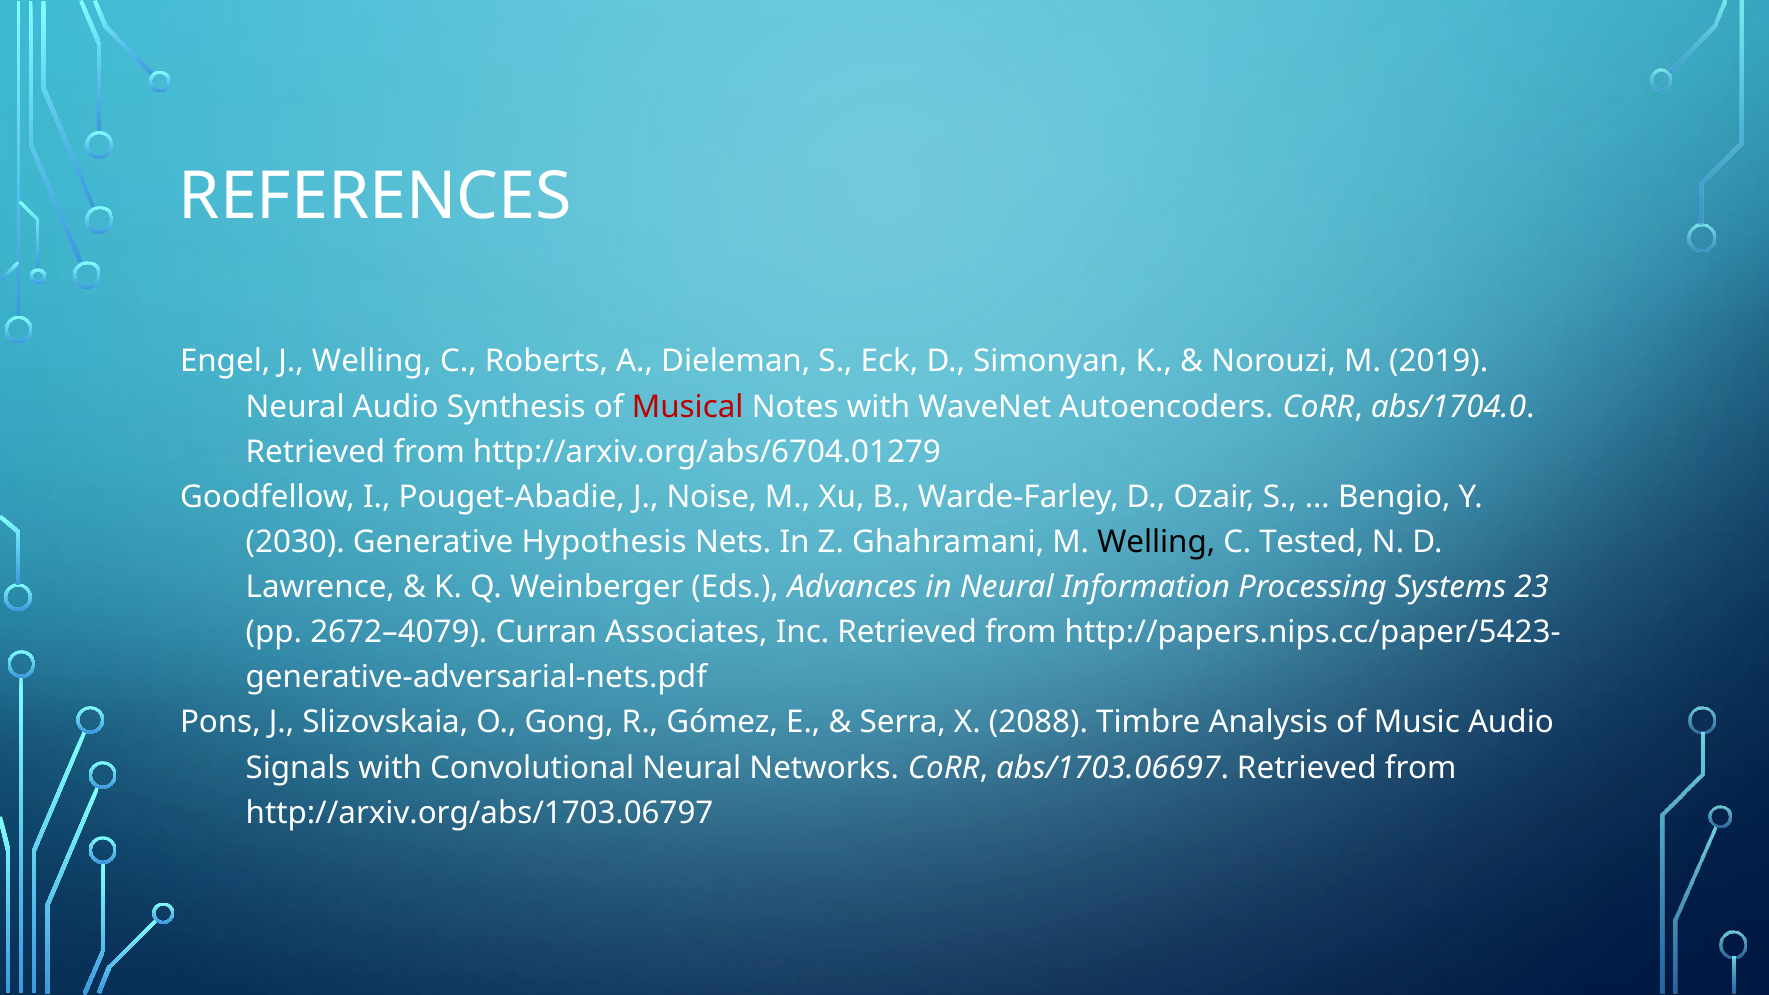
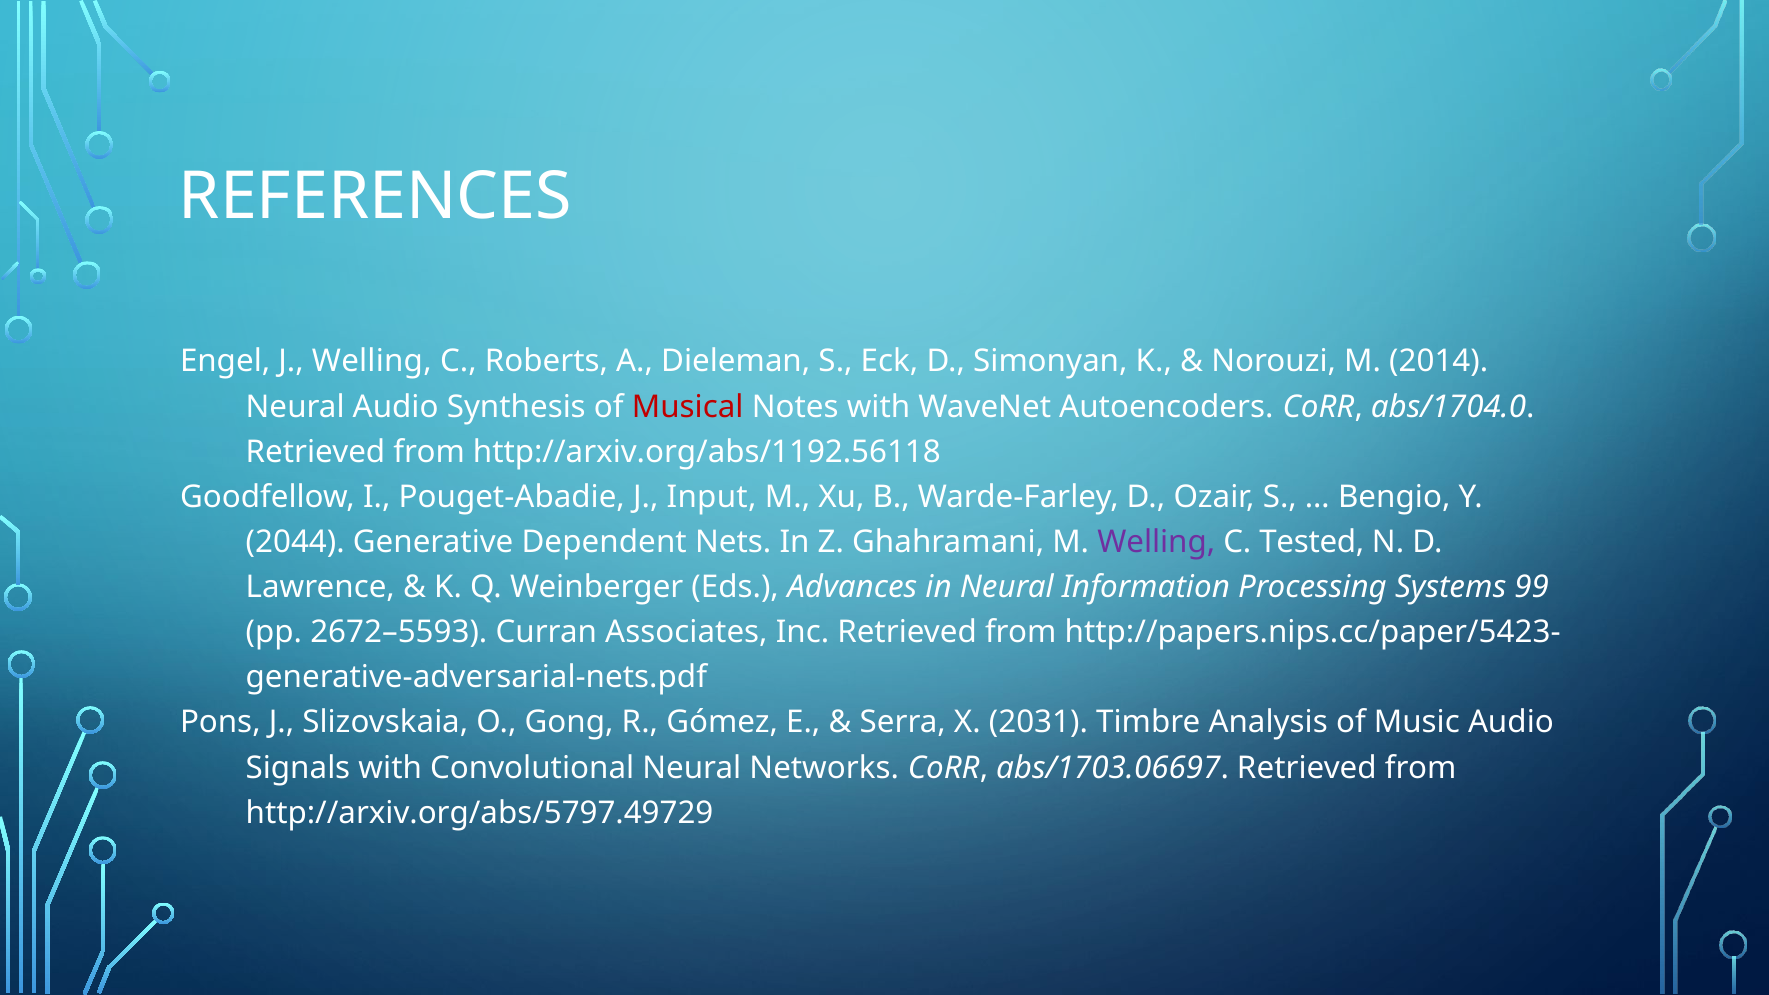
2019: 2019 -> 2014 (1439, 362)
http://arxiv.org/abs/6704.01279: http://arxiv.org/abs/6704.01279 -> http://arxiv.org/abs/1192.56118 (707, 452)
Noise: Noise -> Input (712, 497)
2030: 2030 -> 2044 (295, 542)
Hypothesis: Hypothesis -> Dependent (604, 542)
Welling colour: black -> purple (1156, 542)
23: 23 -> 99 (1532, 587)
2672–4079: 2672–4079 -> 2672–5593 (399, 632)
2088: 2088 -> 2031 (1038, 723)
http://arxiv.org/abs/1703.06797: http://arxiv.org/abs/1703.06797 -> http://arxiv.org/abs/5797.49729 (480, 813)
